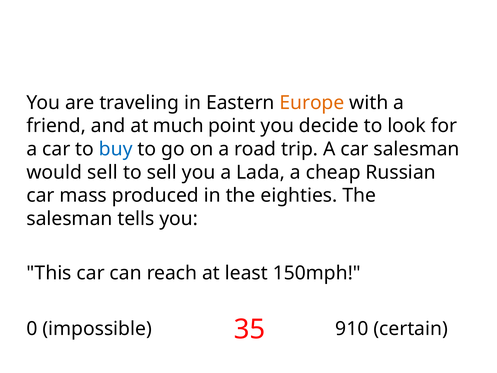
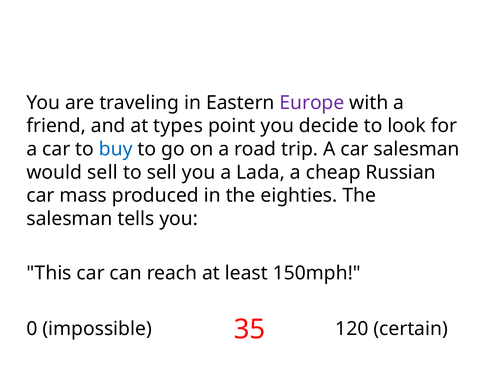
Europe colour: orange -> purple (312, 103)
much: much -> types (178, 126)
910: 910 -> 120 (352, 329)
